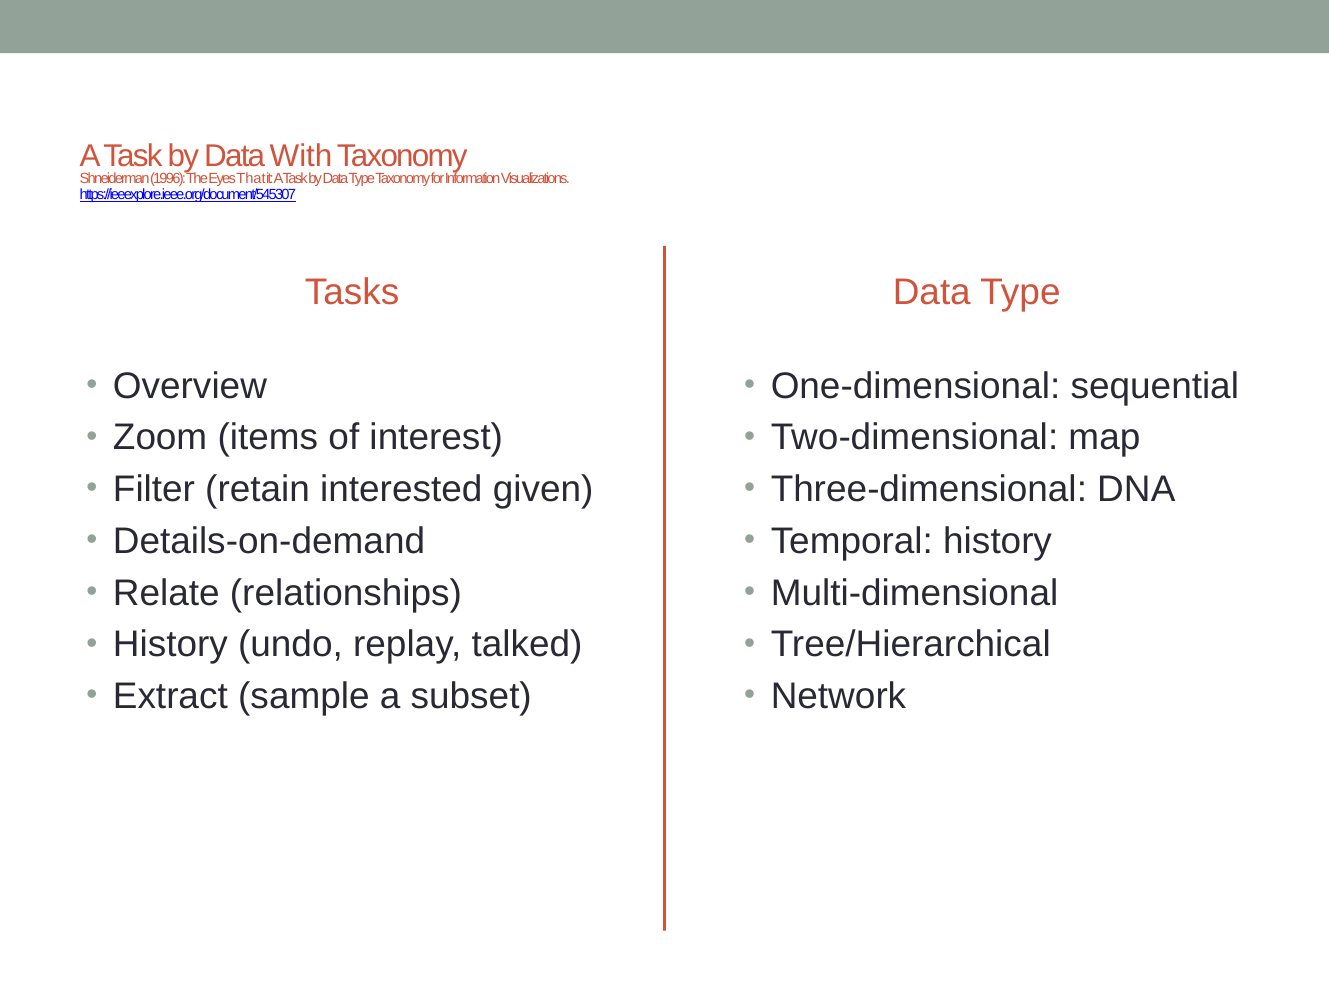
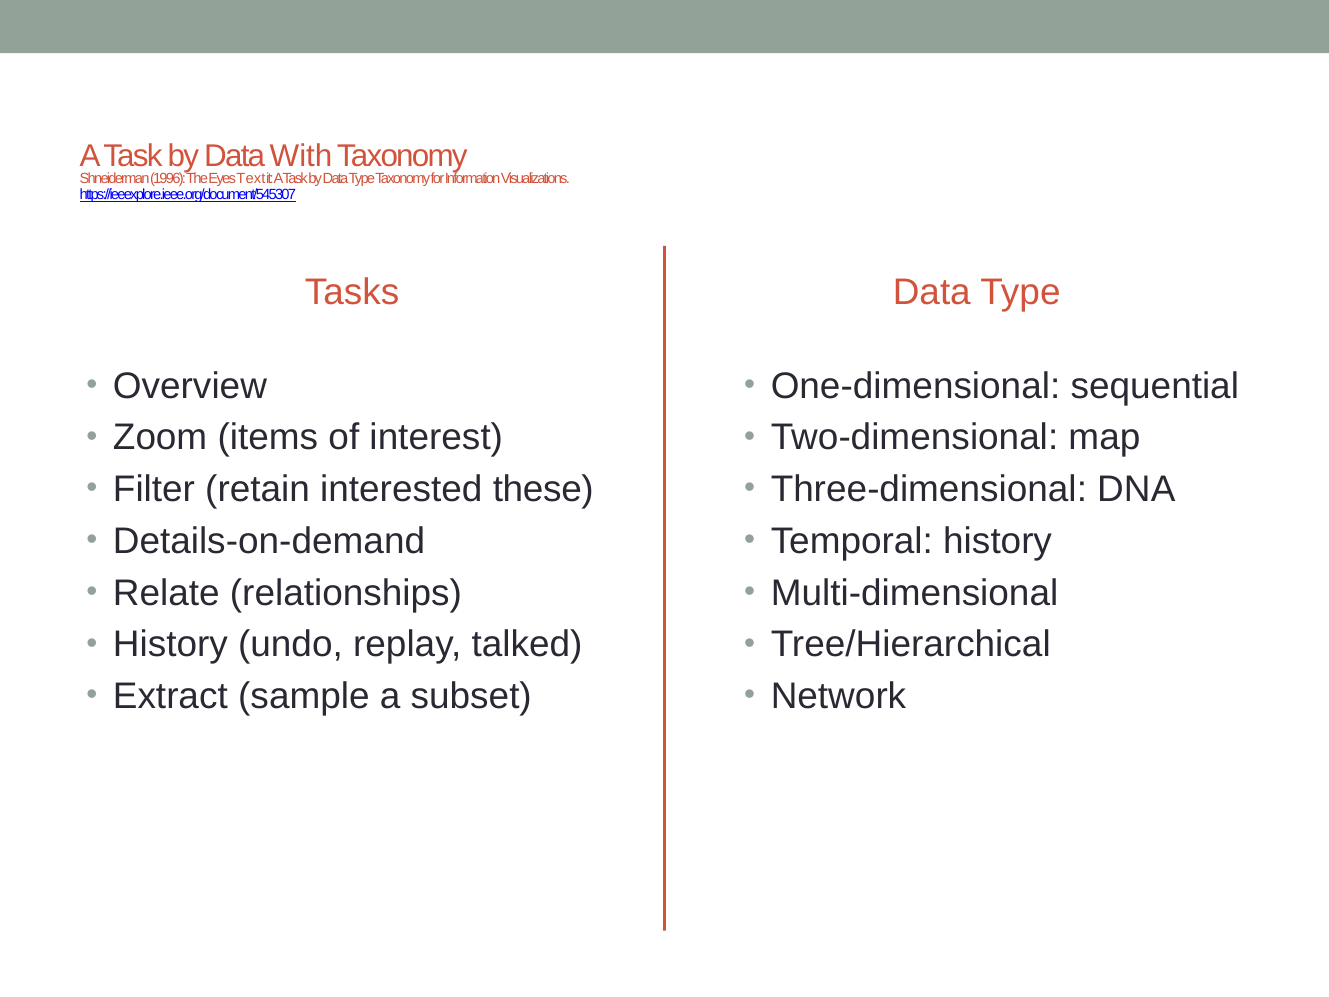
That: That -> Text (251, 179)
given: given -> these (543, 489)
